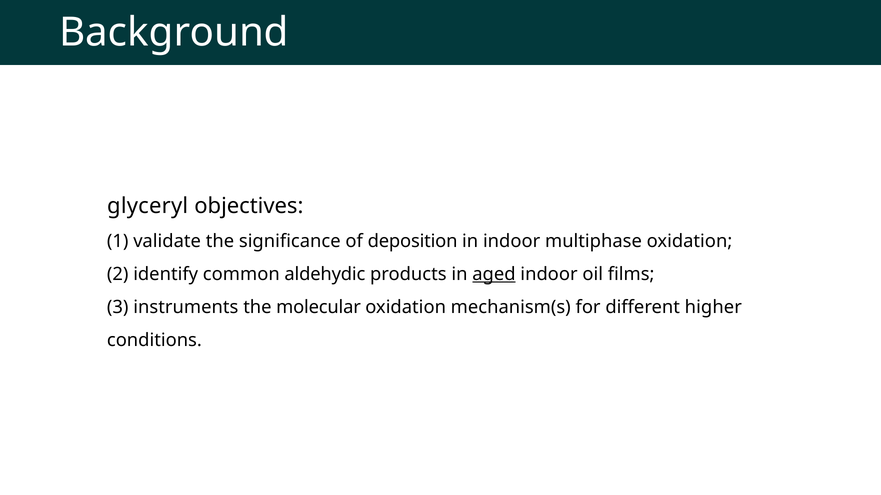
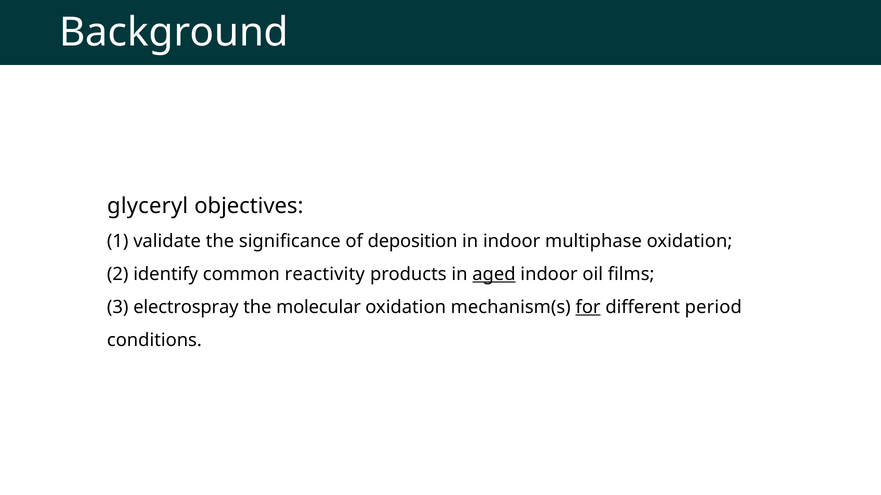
aldehydic: aldehydic -> reactivity (325, 274)
instruments: instruments -> electrospray (186, 307)
for underline: none -> present (588, 307)
higher: higher -> period (713, 307)
